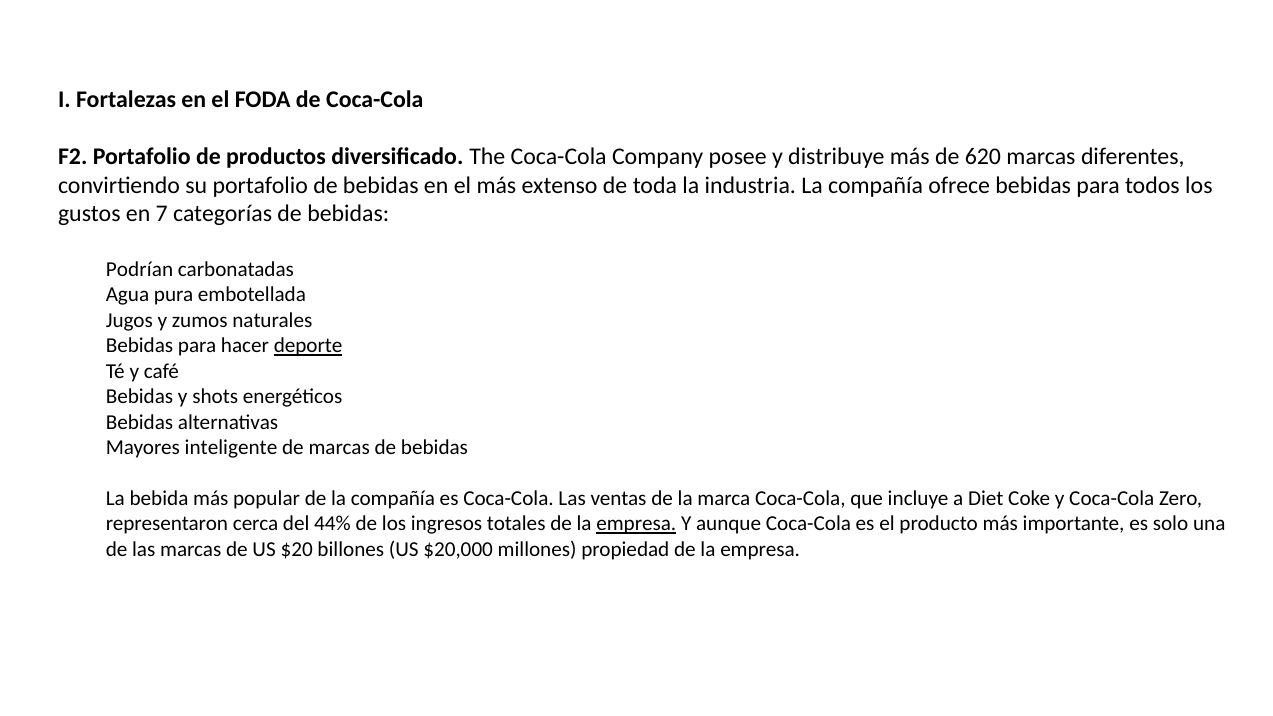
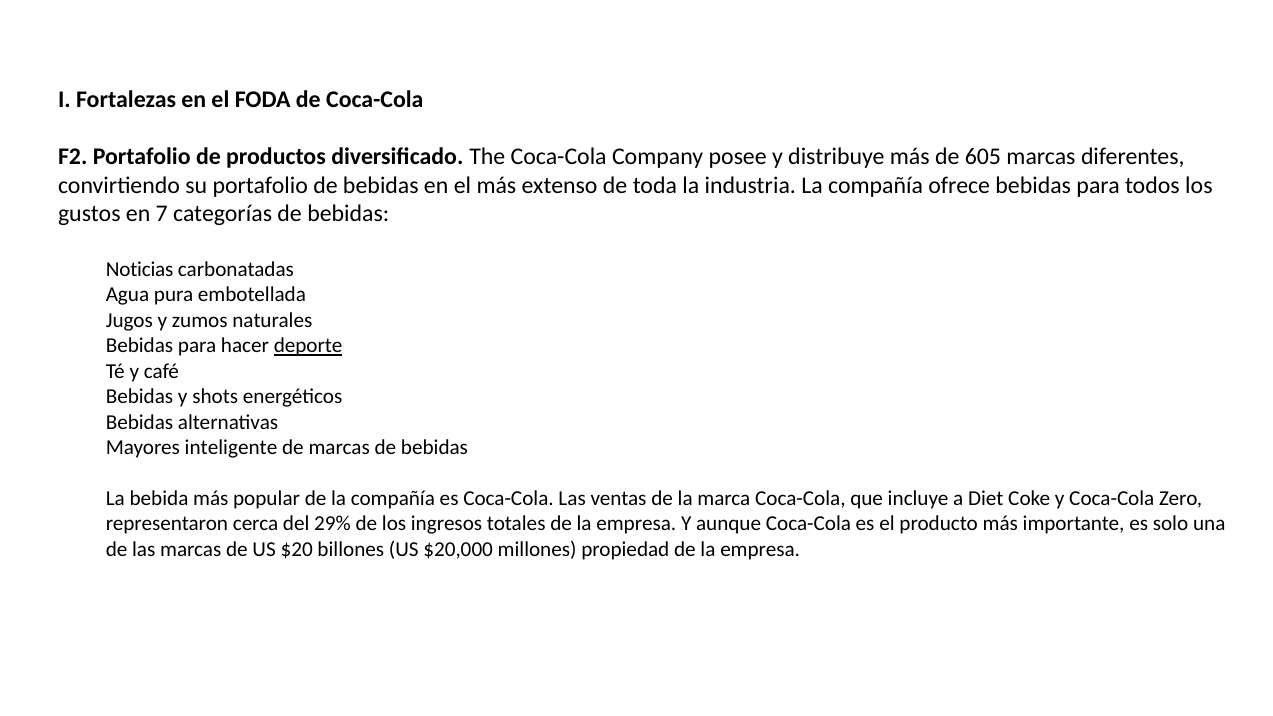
620: 620 -> 605 (983, 157)
Podrían: Podrían -> Noticias (140, 269)
44%: 44% -> 29% (332, 524)
empresa underline: present -> none (636, 524)
